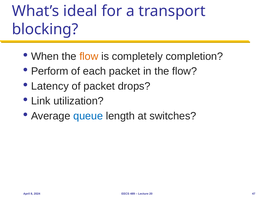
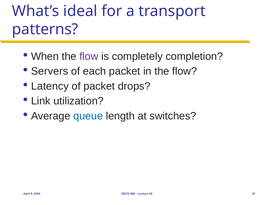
blocking: blocking -> patterns (45, 29)
flow colour: orange -> purple (89, 56)
Perform: Perform -> Servers (50, 71)
